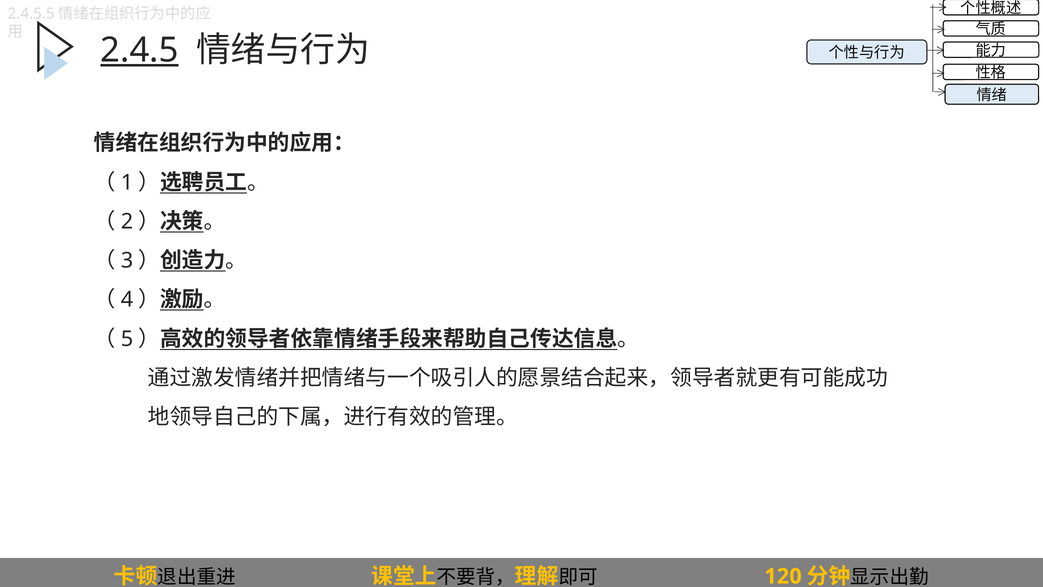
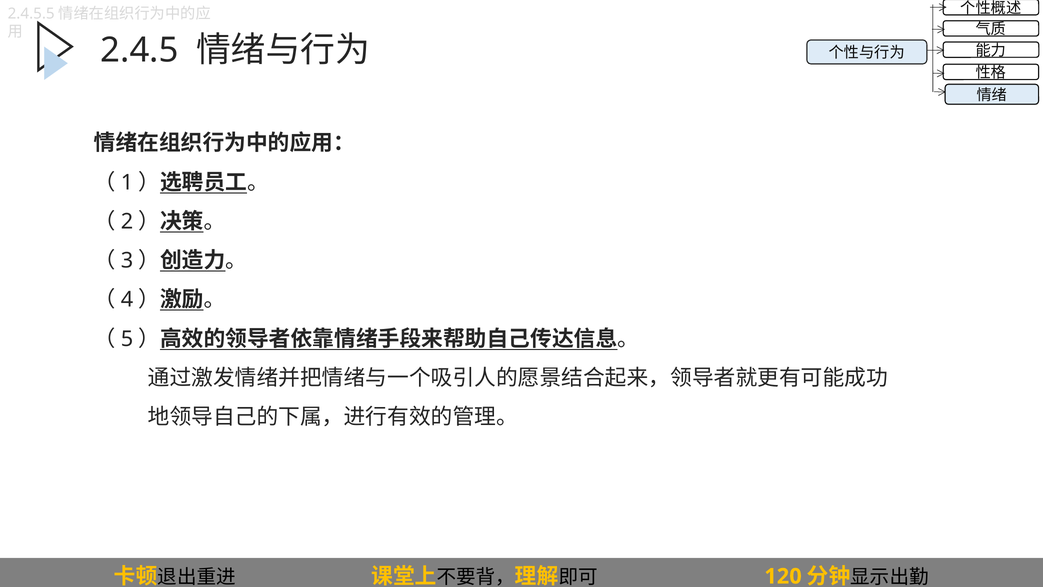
2.4.5 underline: present -> none (140, 50)
